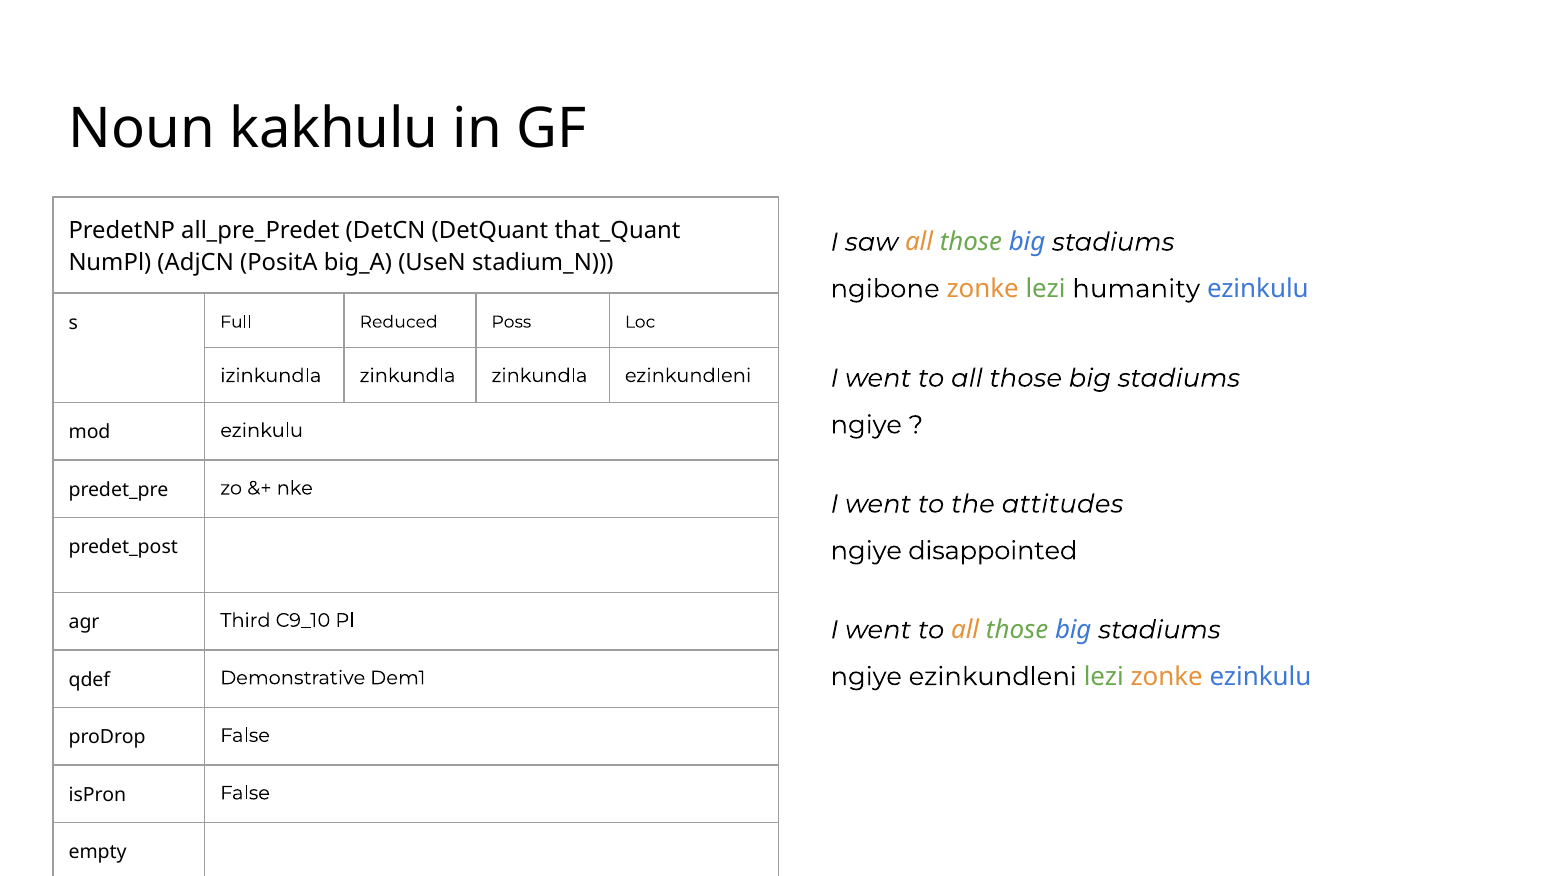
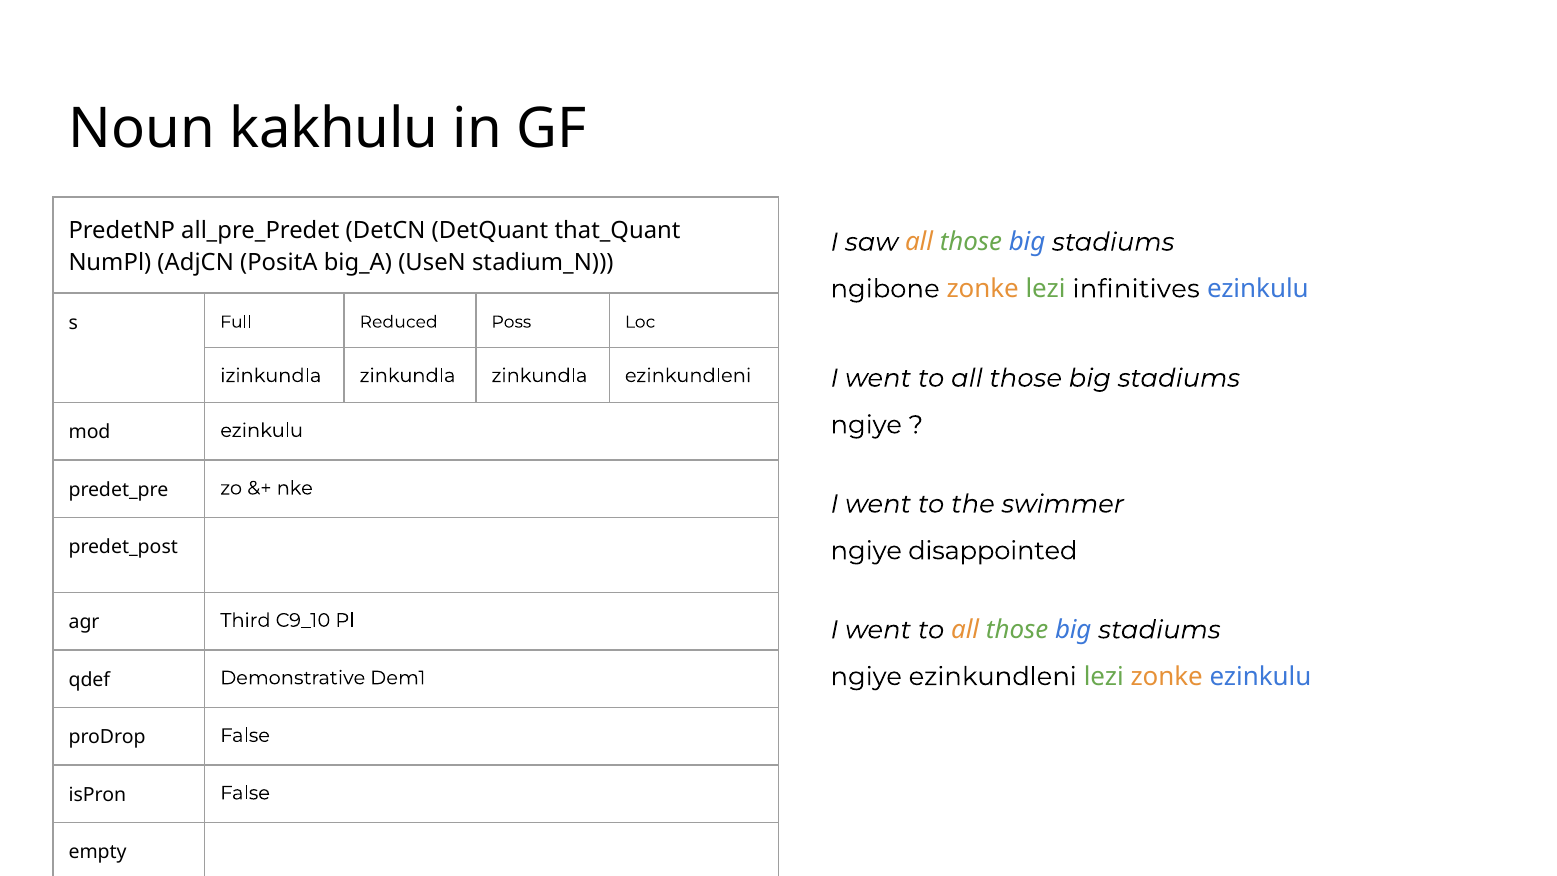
humanity: humanity -> infinitives (1136, 289)
attitudes: attitudes -> swimmer (1063, 504)
